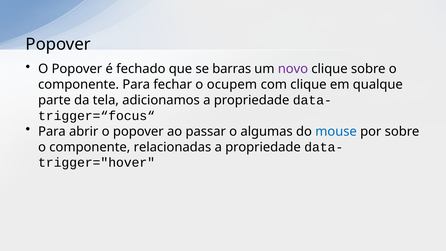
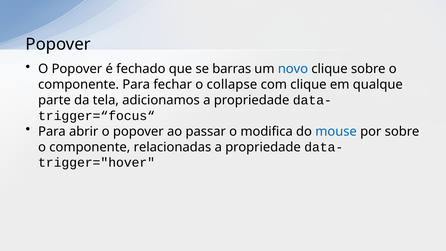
novo colour: purple -> blue (293, 69)
ocupem: ocupem -> collapse (232, 85)
algumas: algumas -> modifica (267, 131)
